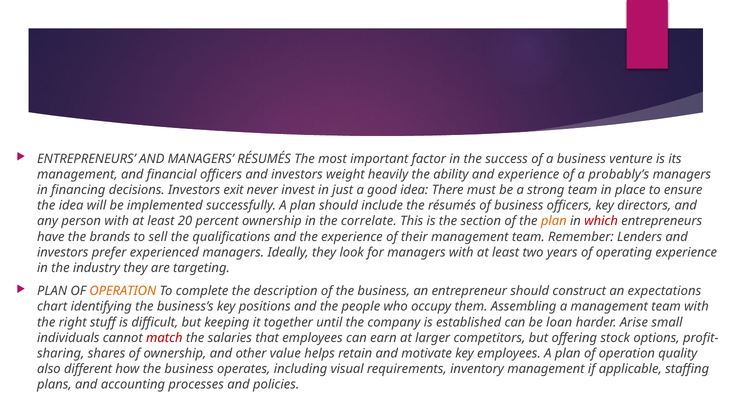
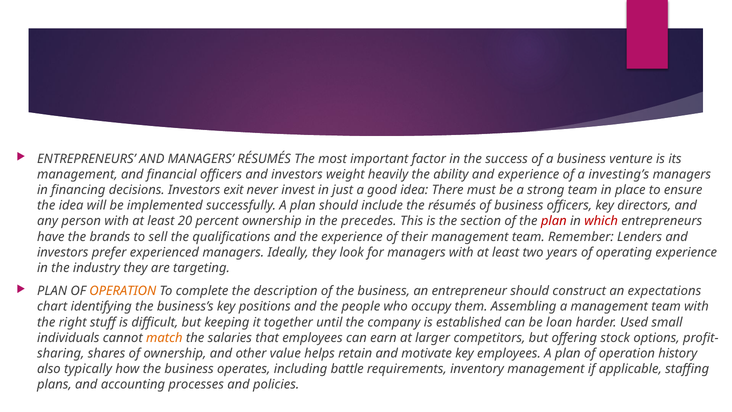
probably’s: probably’s -> investing’s (619, 174)
correlate: correlate -> precedes (369, 221)
plan colour: orange -> red (554, 221)
Arise: Arise -> Used (634, 322)
match colour: red -> orange (164, 338)
quality: quality -> history (678, 353)
different: different -> typically (88, 369)
visual: visual -> battle (347, 369)
